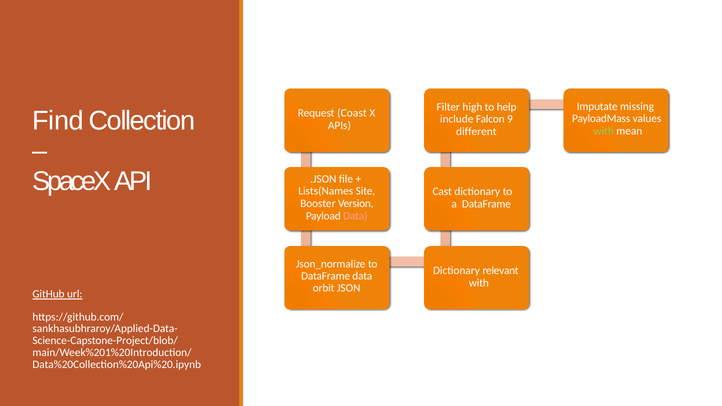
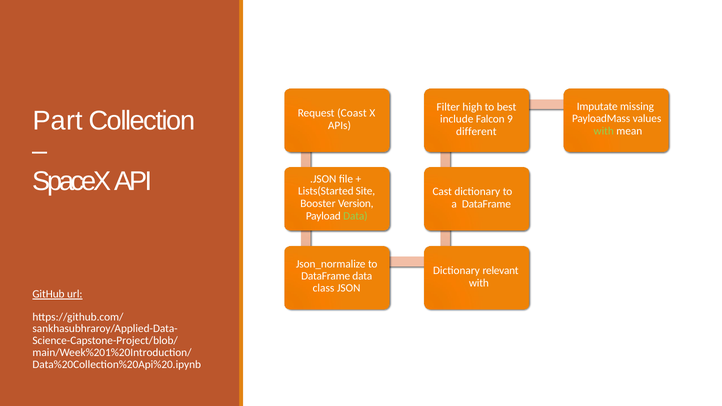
help: help -> best (507, 107)
Find: Find -> Part (58, 121)
Lists(Names: Lists(Names -> Lists(Started (326, 191)
Data colour: pink -> light green (355, 216)
orbit: orbit -> class (324, 288)
